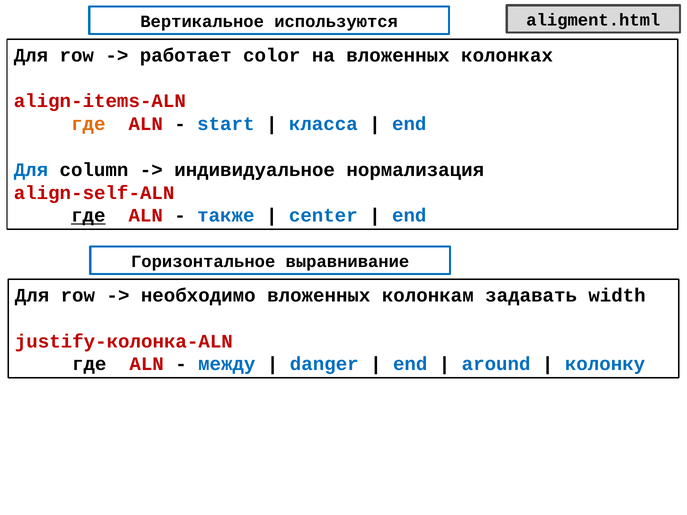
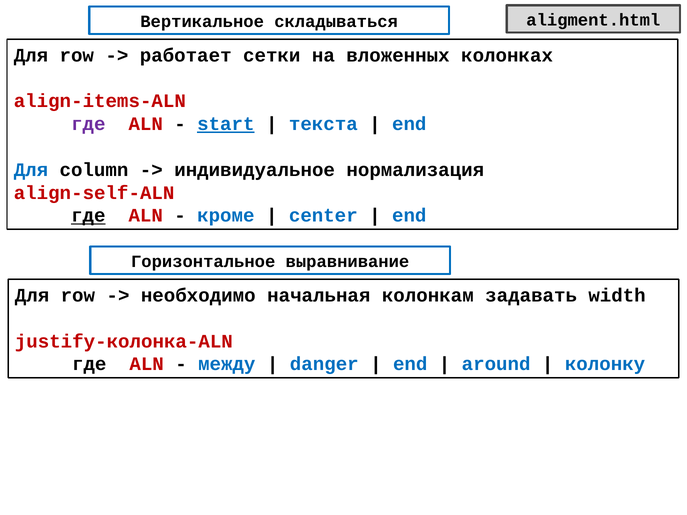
используются: используются -> складываться (336, 21)
color: color -> сетки (272, 55)
где colour: orange -> purple (88, 124)
start underline: none -> present (226, 124)
класса: класса -> текста (323, 124)
также: также -> кроме (226, 216)
необходимо вложенных: вложенных -> начальная (319, 296)
